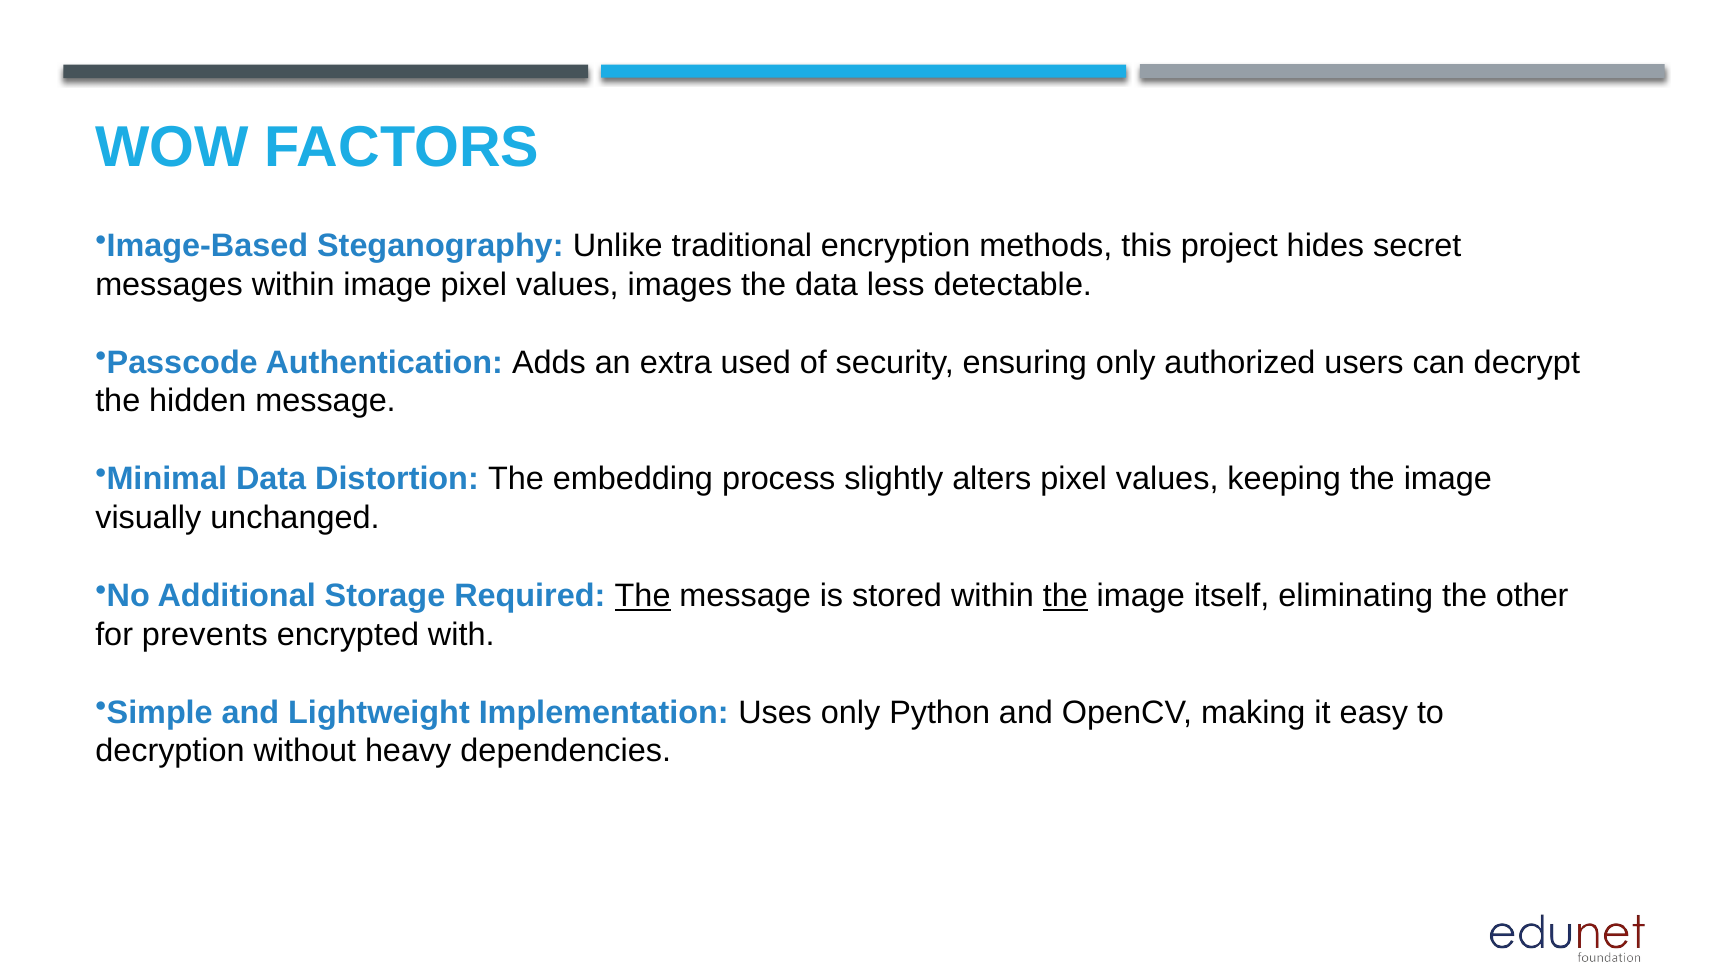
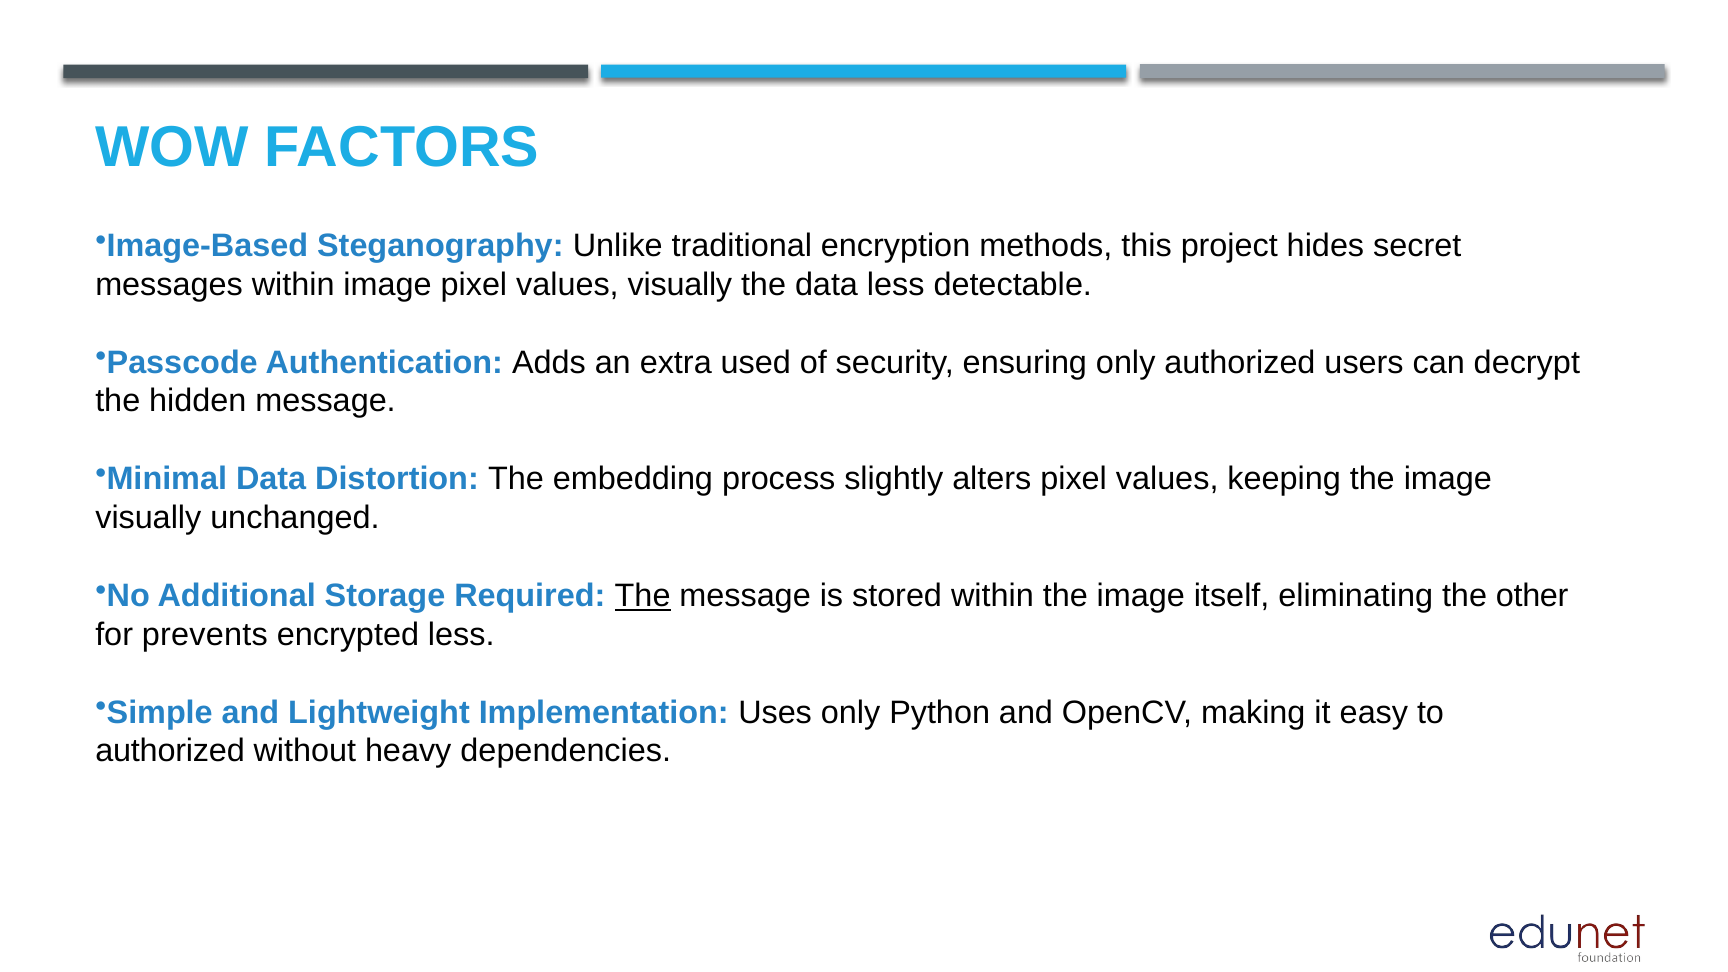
values images: images -> visually (680, 285)
the underline: present -> none (1065, 596)
encrypted with: with -> less (461, 635)
decryption: decryption -> authorized (170, 751)
